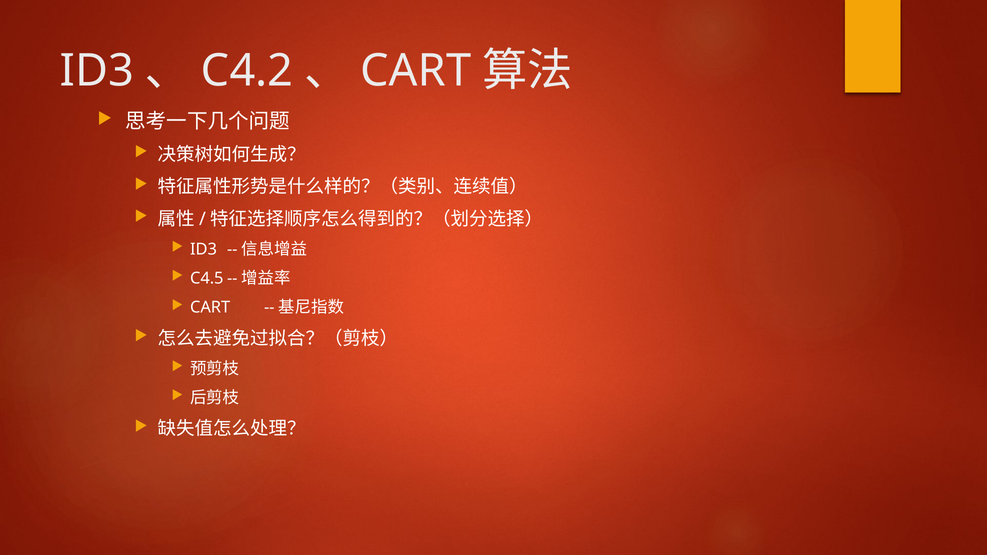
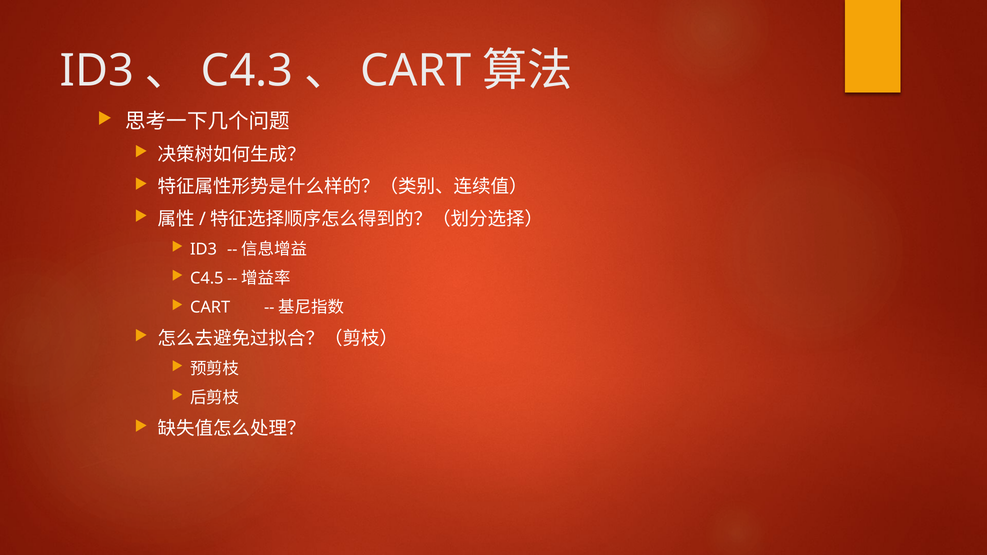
C4.2: C4.2 -> C4.3 (247, 71)
